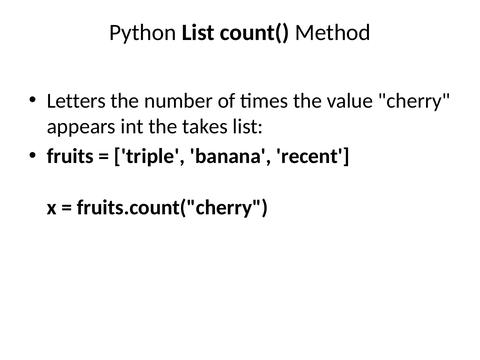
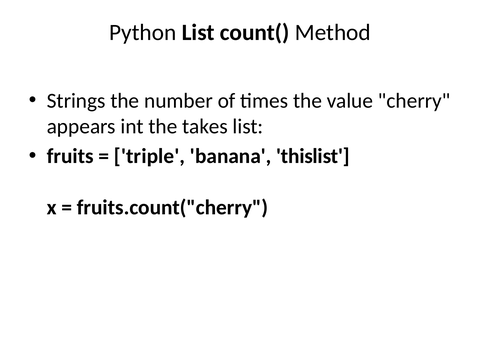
Letters: Letters -> Strings (76, 101)
recent: recent -> thislist (313, 156)
